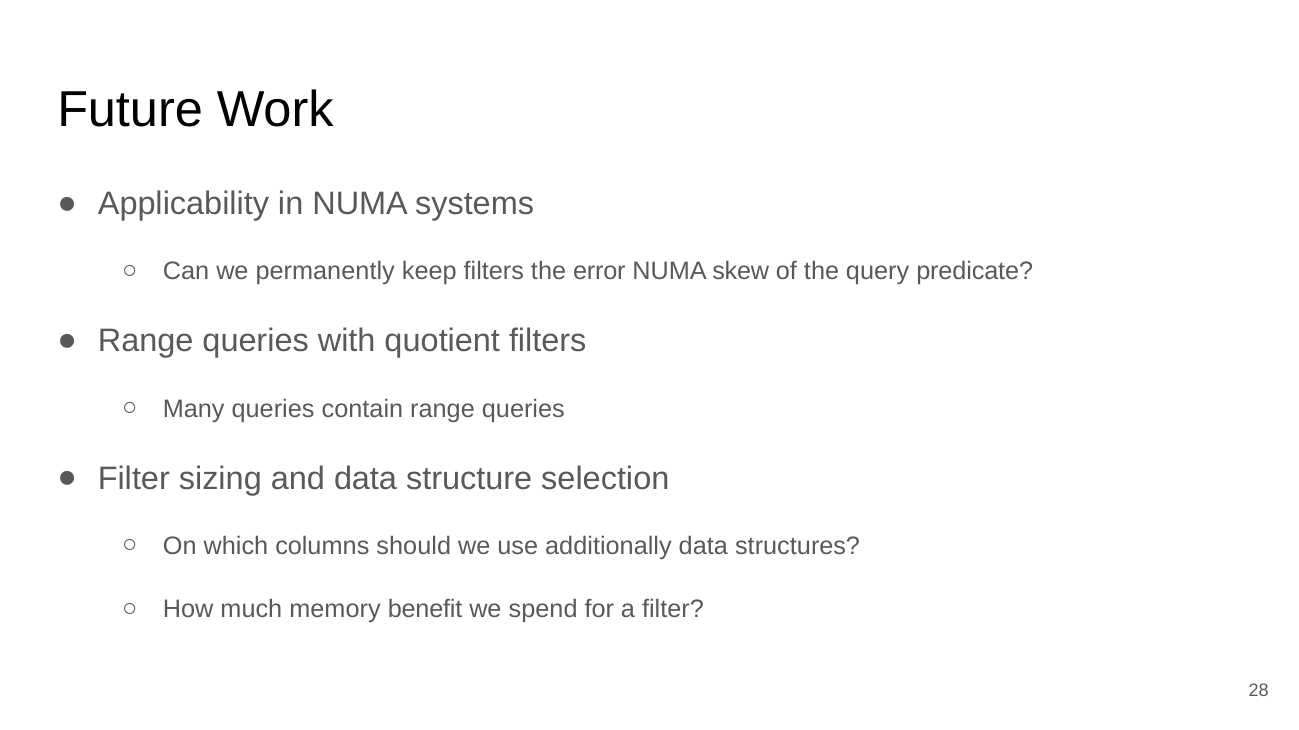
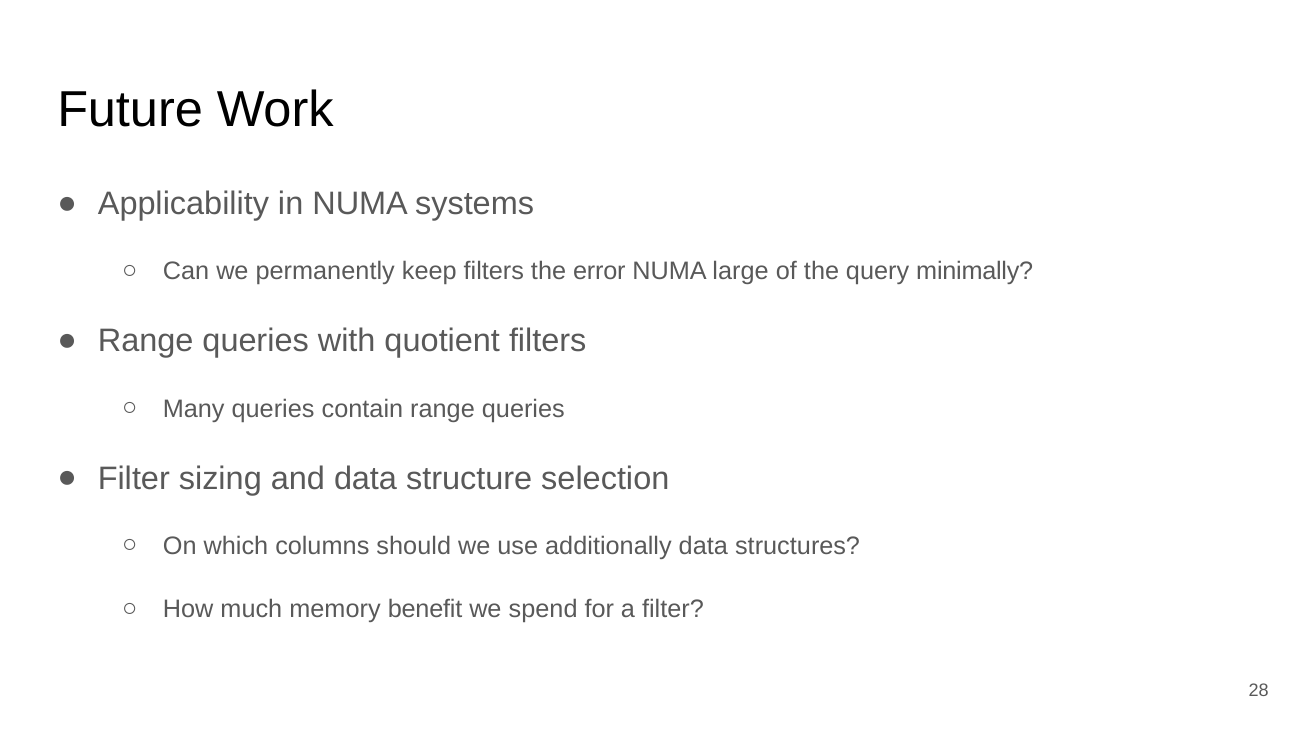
skew: skew -> large (741, 272)
predicate: predicate -> minimally (975, 272)
